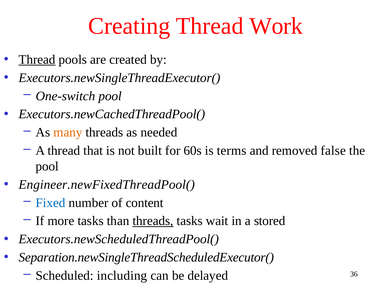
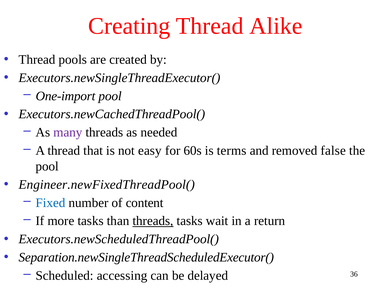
Work: Work -> Alike (276, 26)
Thread underline: present -> none (37, 60)
One-switch: One-switch -> One-import (66, 96)
many colour: orange -> purple (68, 133)
built: built -> easy (150, 151)
stored: stored -> return (270, 221)
including: including -> accessing (122, 276)
